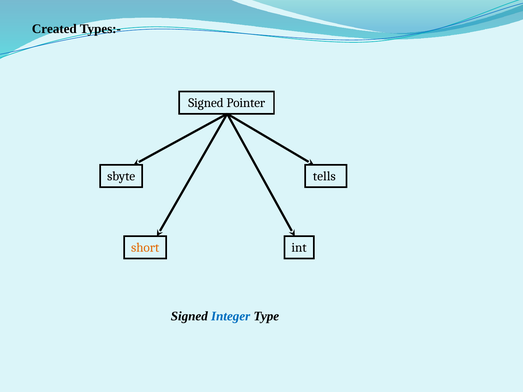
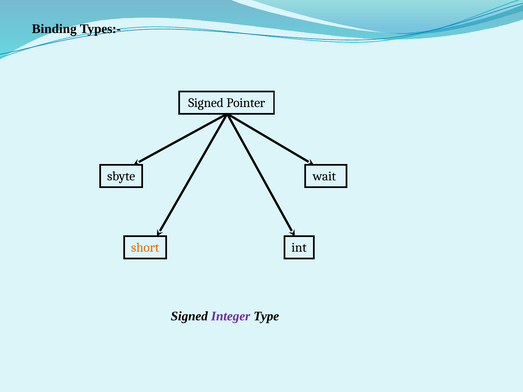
Created: Created -> Binding (54, 29)
tells: tells -> wait (324, 176)
Integer colour: blue -> purple (231, 317)
